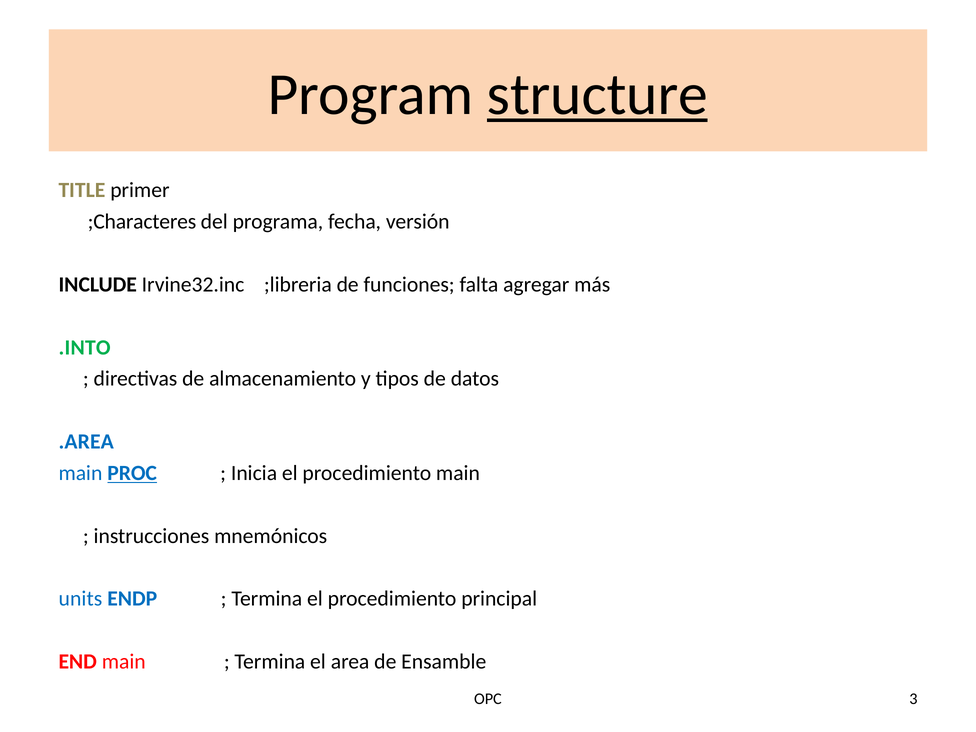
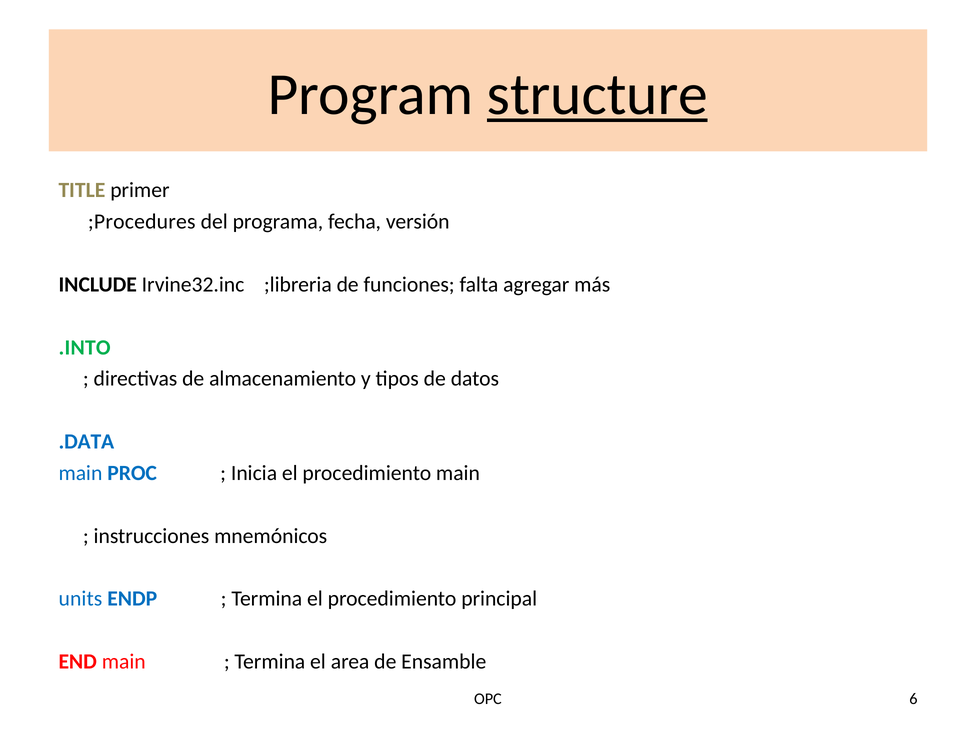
;Characteres: ;Characteres -> ;Procedures (142, 222)
.AREA: .AREA -> .DATA (86, 442)
PROC underline: present -> none (132, 473)
3: 3 -> 6 (913, 699)
